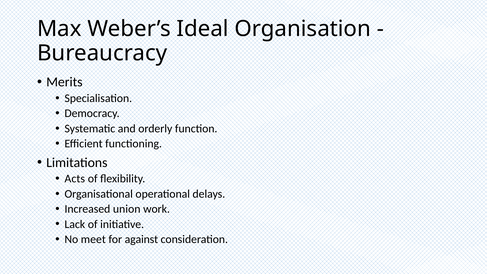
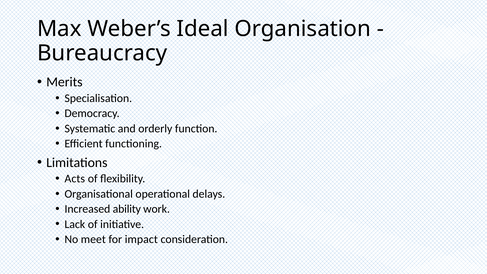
union: union -> ability (127, 209)
against: against -> impact (141, 239)
